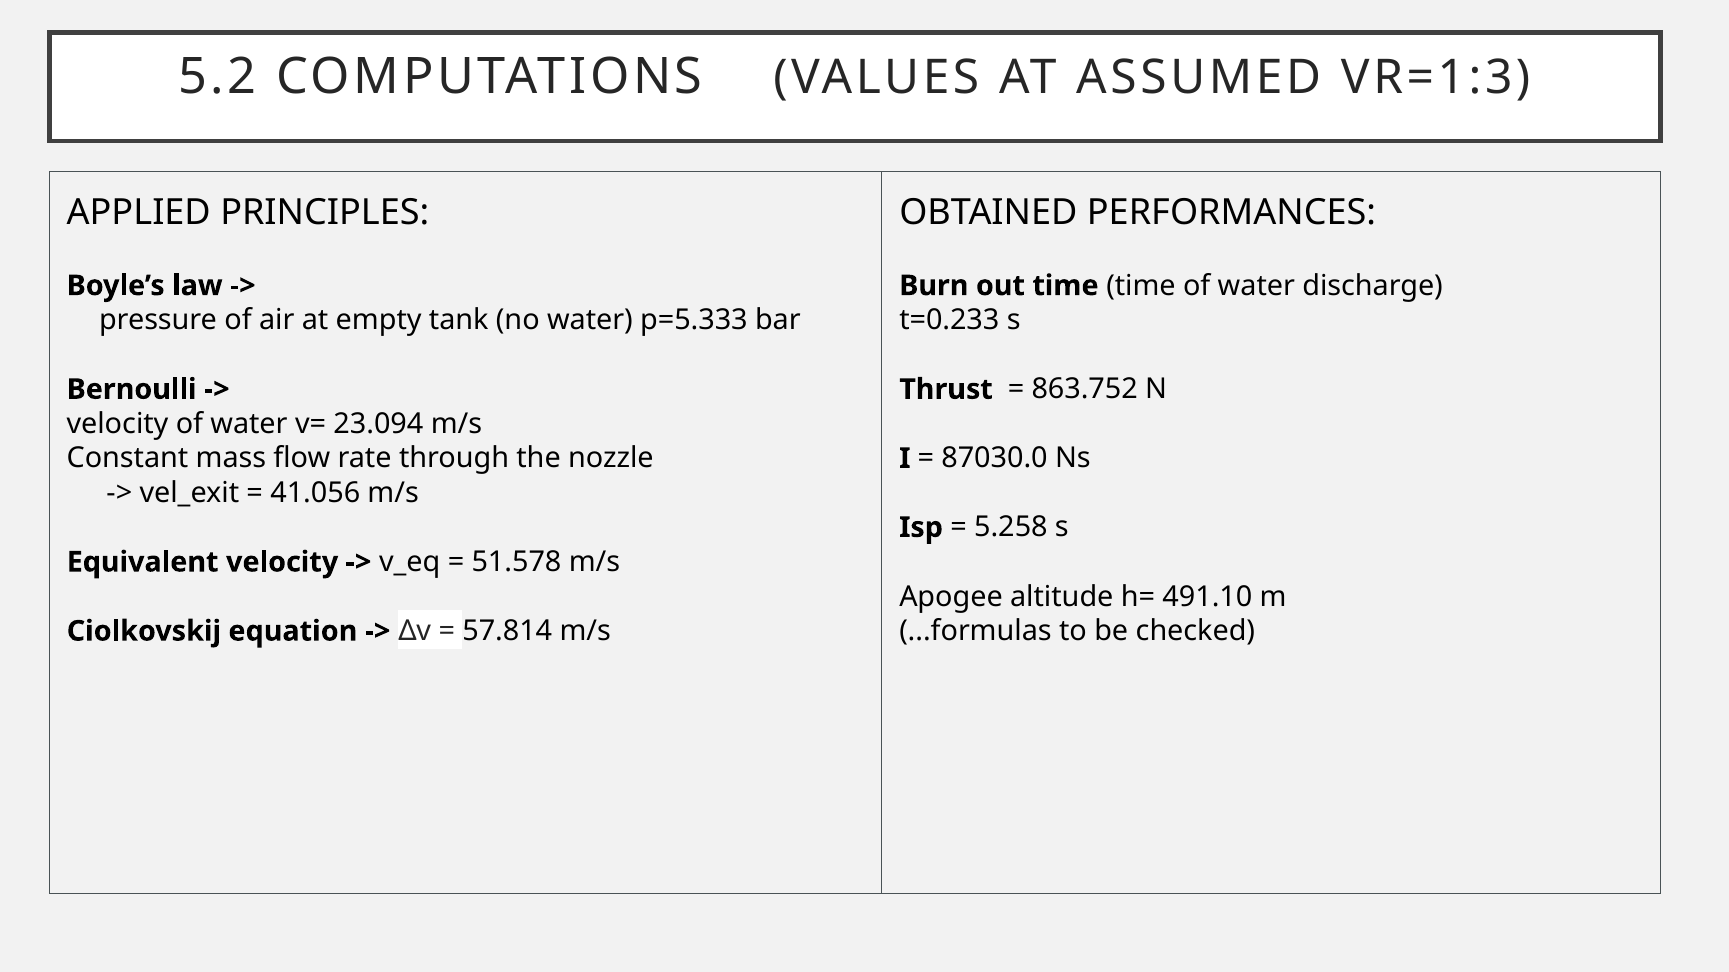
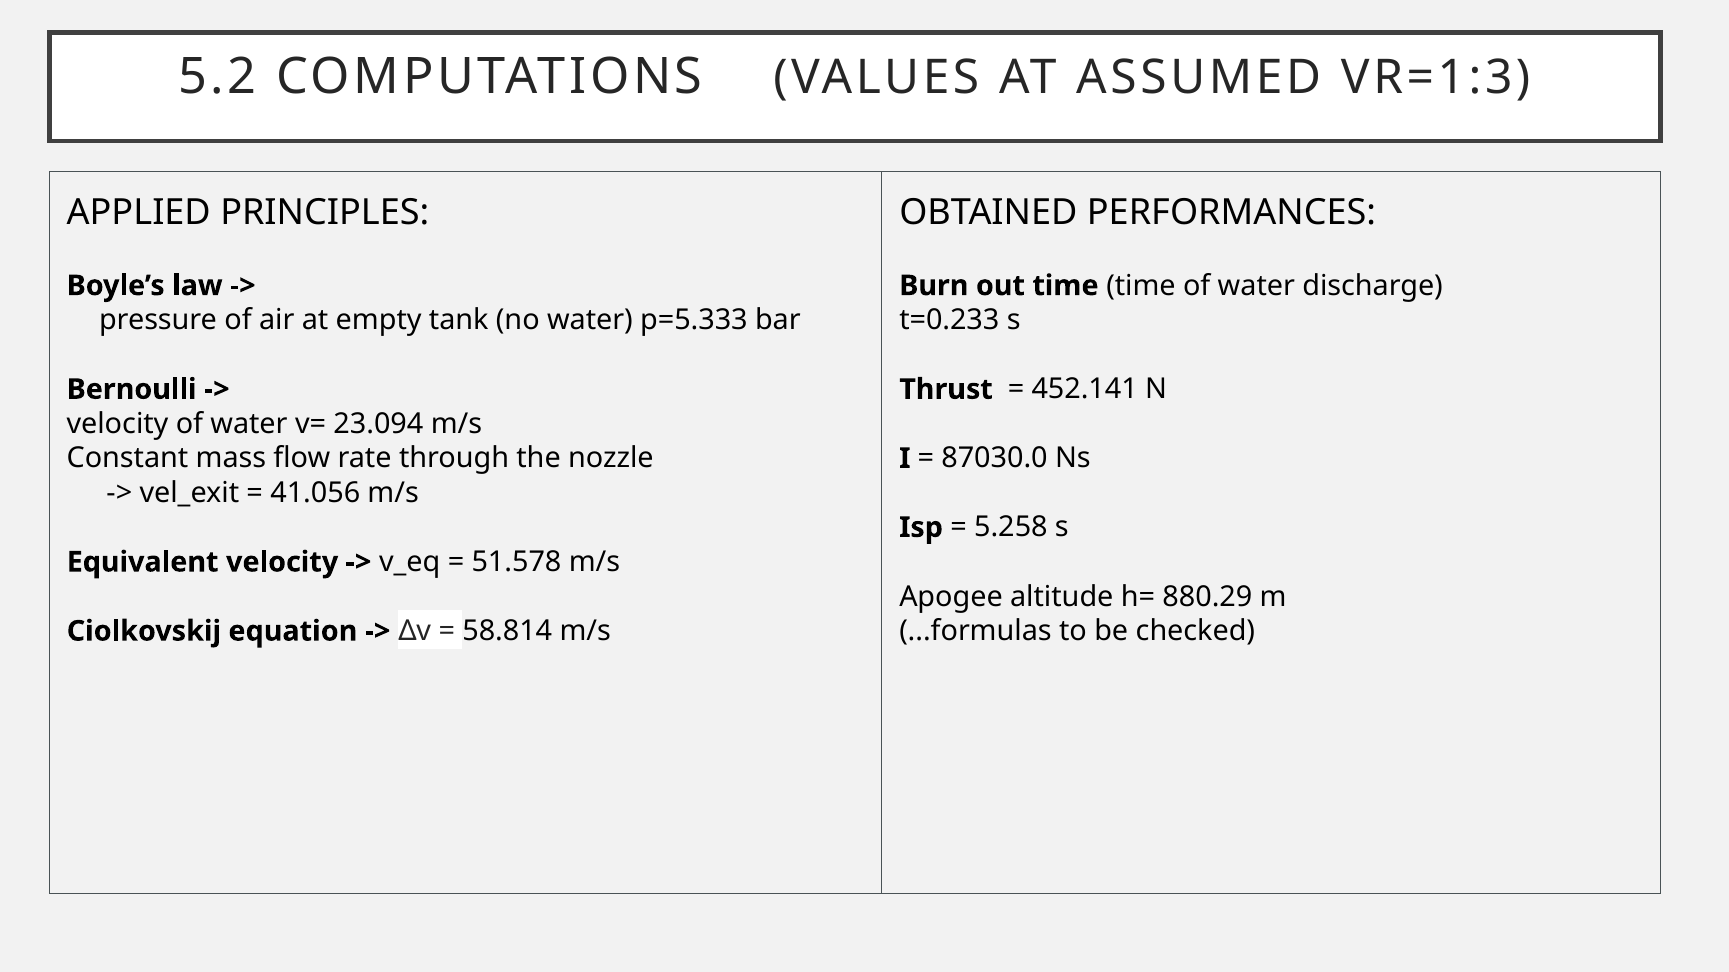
863.752: 863.752 -> 452.141 (1085, 390)
491.10: 491.10 -> 880.29 (1207, 597)
57.814: 57.814 -> 58.814 (507, 631)
